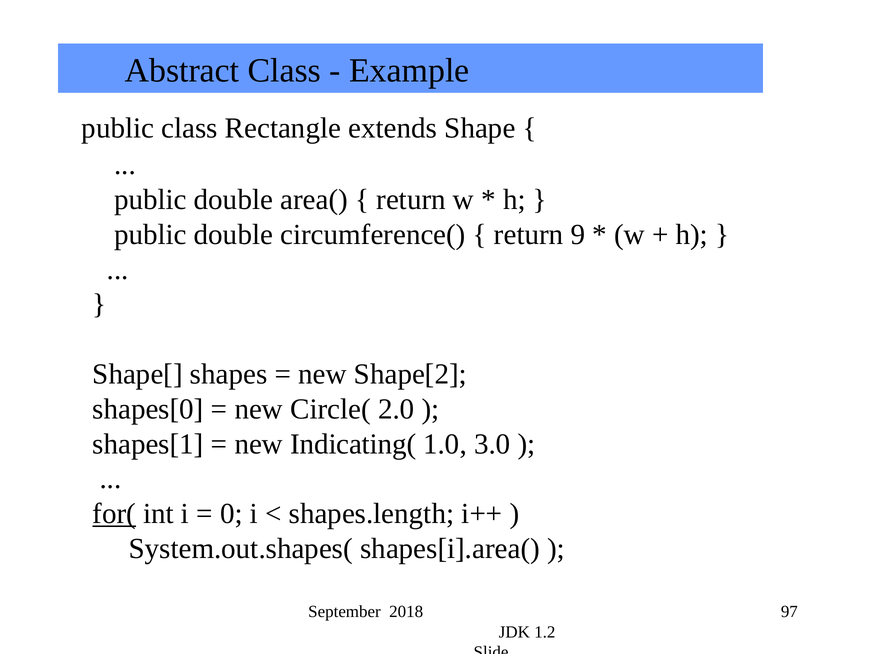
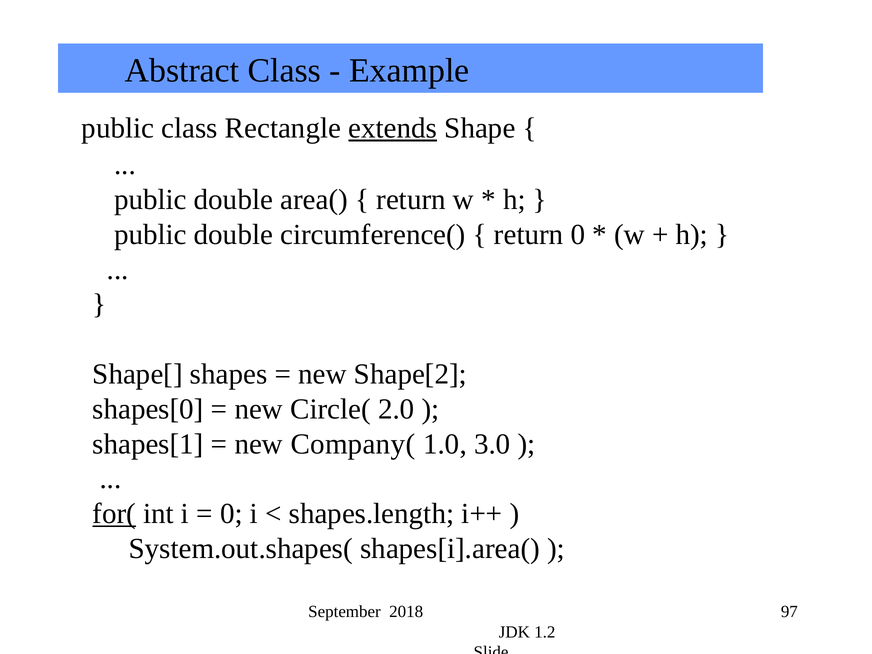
extends underline: none -> present (393, 128)
return 9: 9 -> 0 (578, 235)
Indicating(: Indicating( -> Company( (353, 444)
